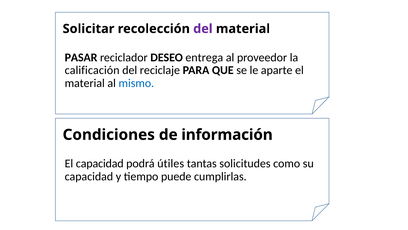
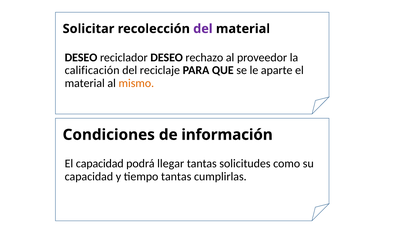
PASAR: PASAR -> DESEO (81, 57)
entrega: entrega -> rechazo (204, 57)
mismo colour: blue -> orange (136, 83)
útiles: útiles -> llegar (171, 163)
tiempo puede: puede -> tantas (176, 176)
